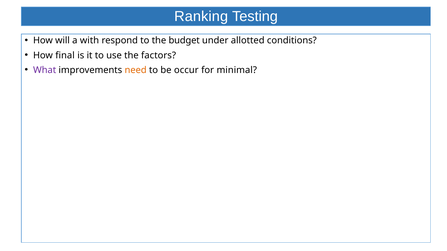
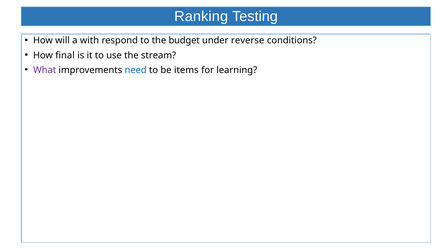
allotted: allotted -> reverse (248, 41)
factors: factors -> stream (159, 55)
need colour: orange -> blue (136, 70)
occur: occur -> items (186, 70)
minimal: minimal -> learning (237, 70)
